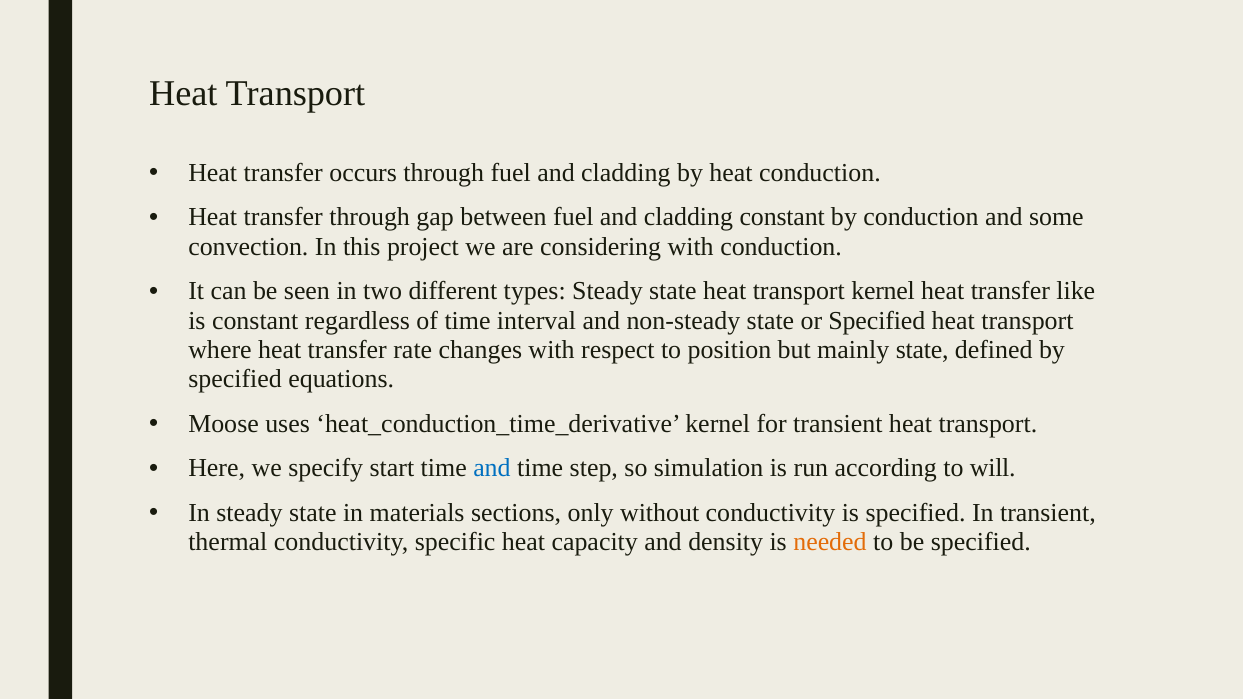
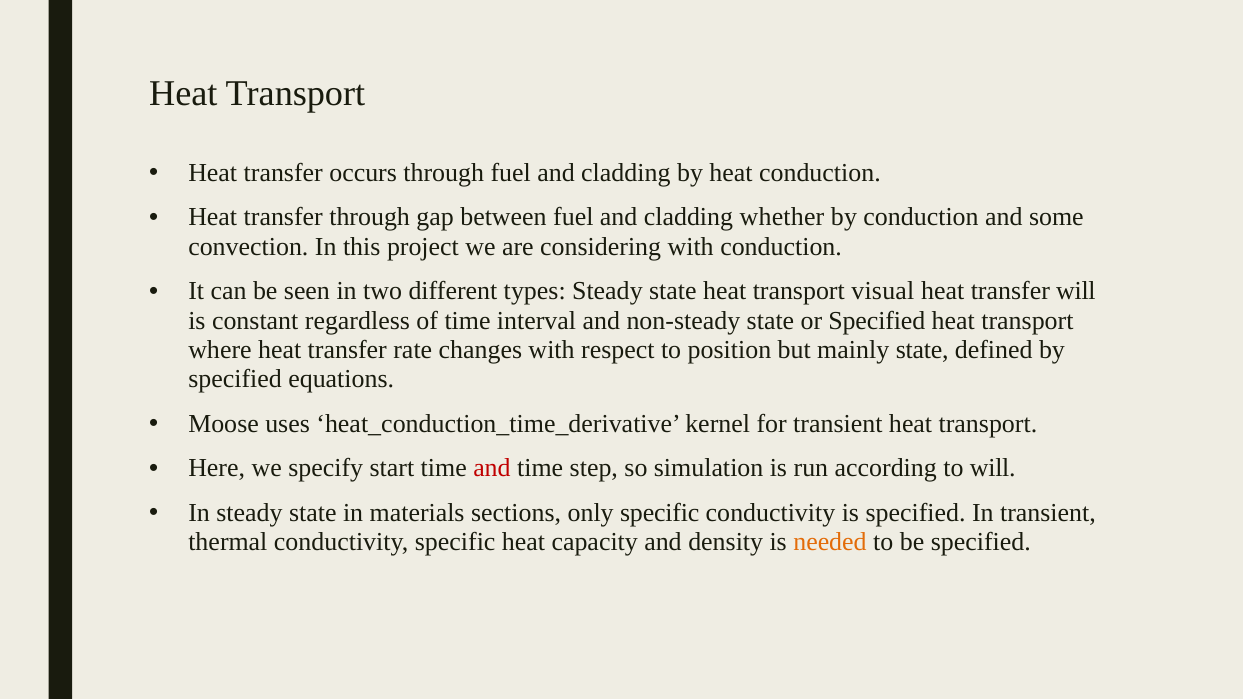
cladding constant: constant -> whether (782, 217)
transport kernel: kernel -> visual (883, 291)
transfer like: like -> will (1076, 291)
and colour: blue -> red (492, 469)
only without: without -> specific (660, 513)
